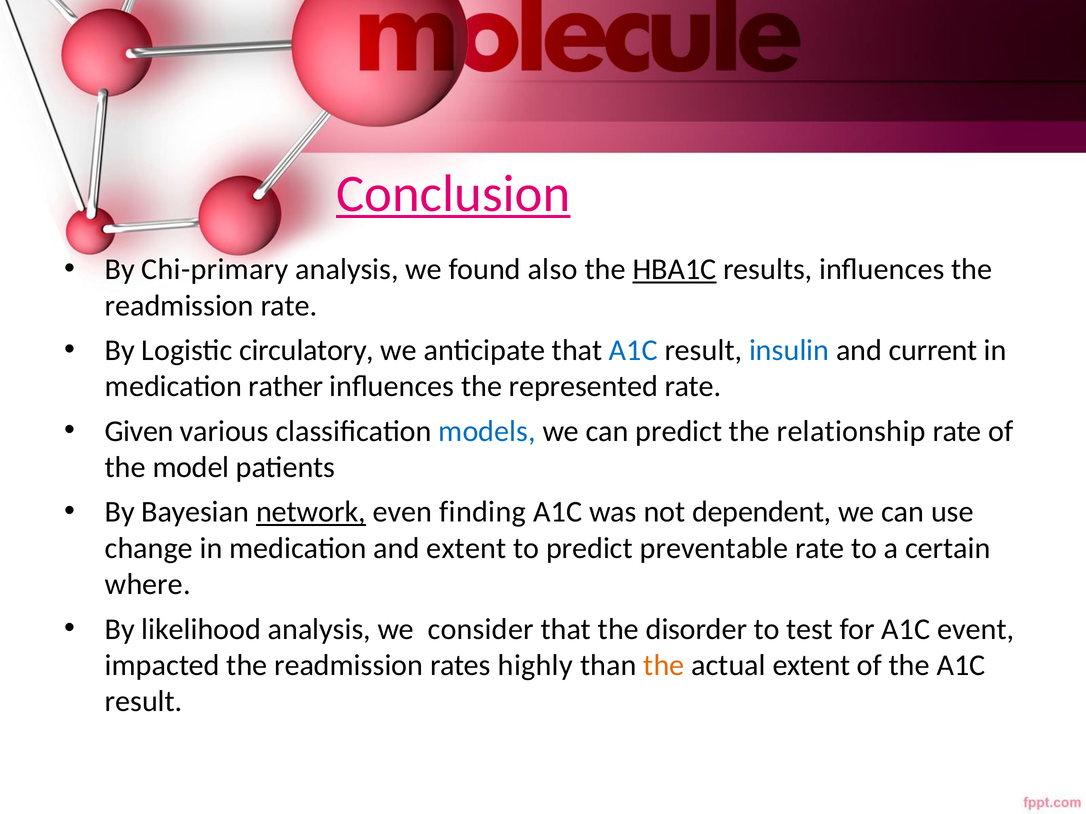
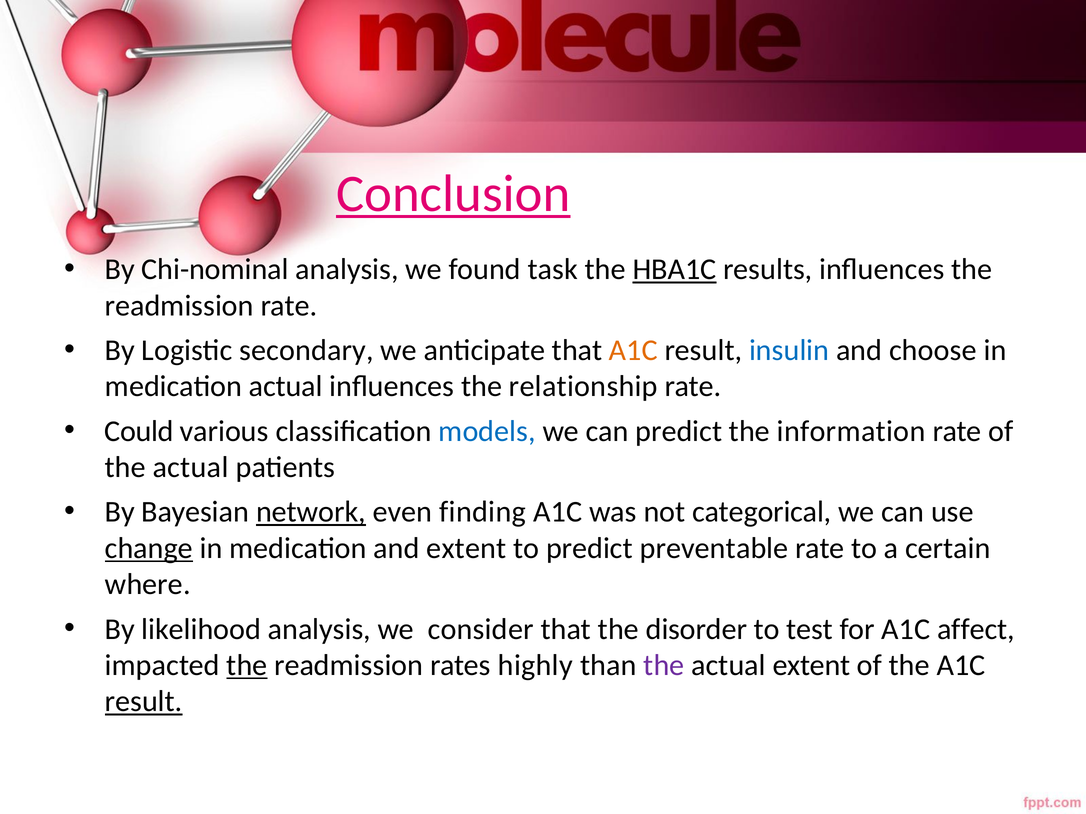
Chi-primary: Chi-primary -> Chi-nominal (215, 270)
also: also -> task (553, 270)
circulatory: circulatory -> secondary (306, 351)
A1C colour: blue -> orange (633, 351)
current: current -> choose (933, 351)
medication rather: rather -> actual (286, 387)
represented: represented -> relationship (583, 387)
Given: Given -> Could (139, 431)
relationship: relationship -> information (851, 431)
model: model -> actual (191, 468)
dependent: dependent -> categorical (762, 512)
change underline: none -> present (149, 549)
event: event -> affect (976, 629)
the underline: none -> present (247, 666)
the colour: orange -> purple (664, 666)
result underline: none -> present (144, 702)
